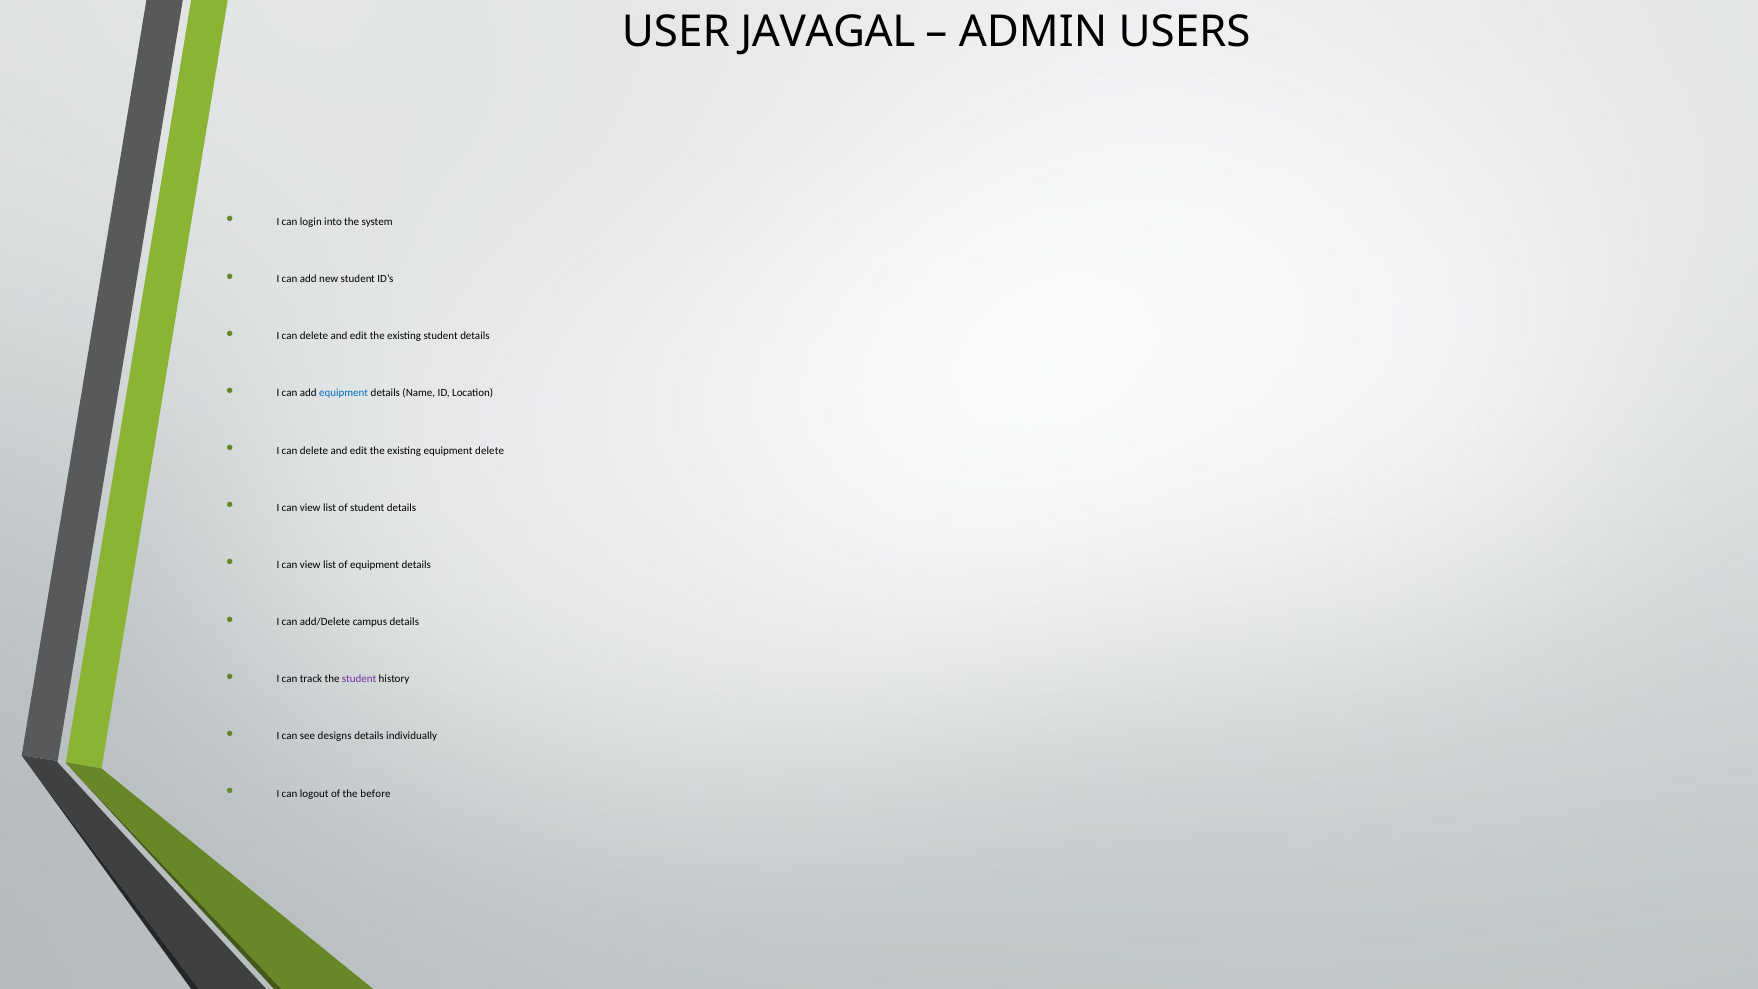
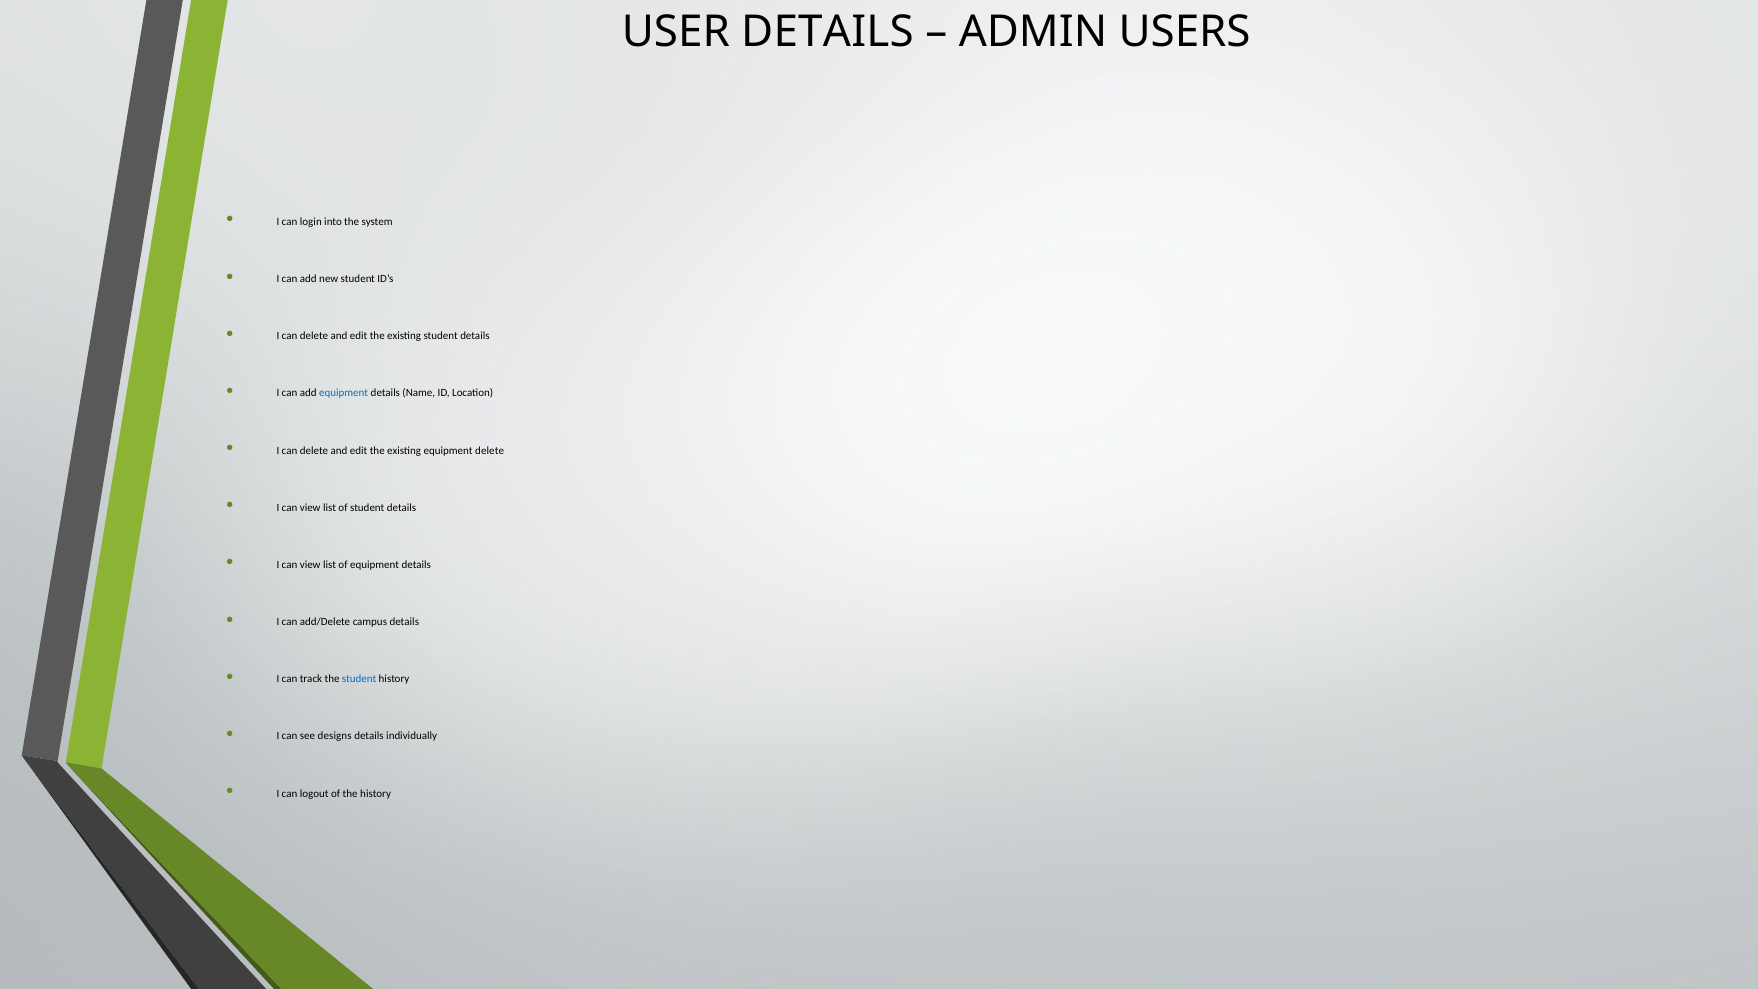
USER JAVAGAL: JAVAGAL -> DETAILS (828, 32)
student colour: purple -> blue (359, 679)
the before: before -> history (376, 793)
